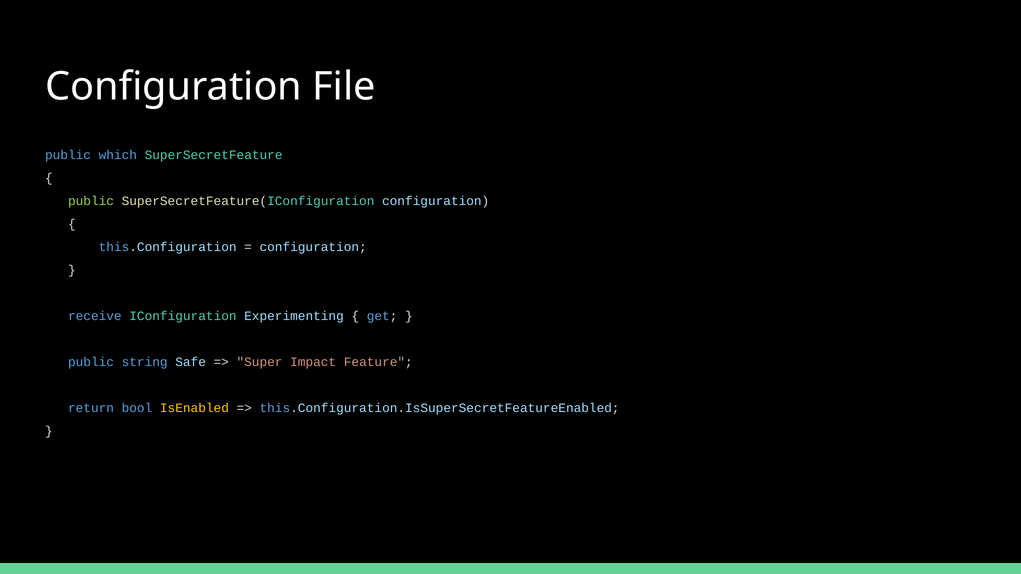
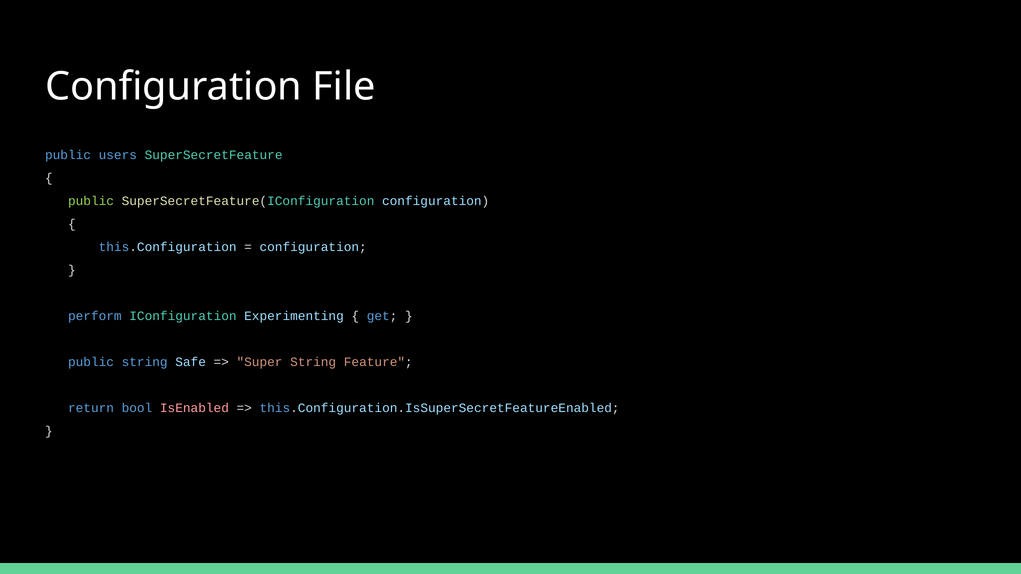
which: which -> users (118, 155)
receive: receive -> perform (95, 316)
Super Impact: Impact -> String (313, 362)
IsEnabled colour: yellow -> pink (194, 408)
